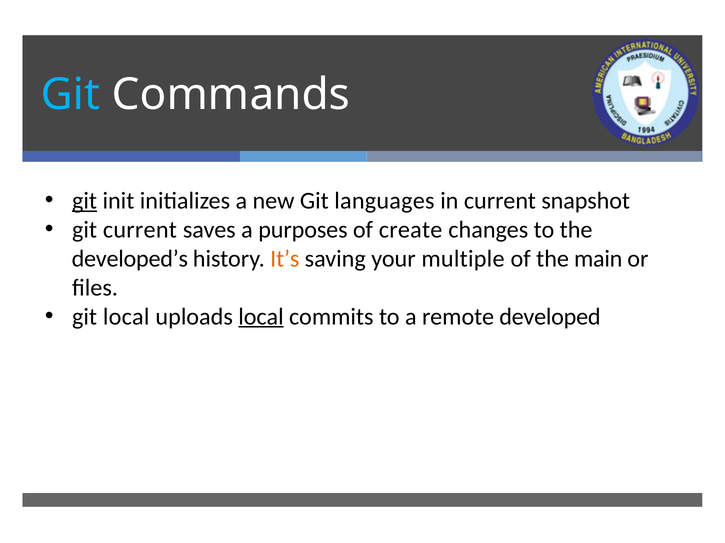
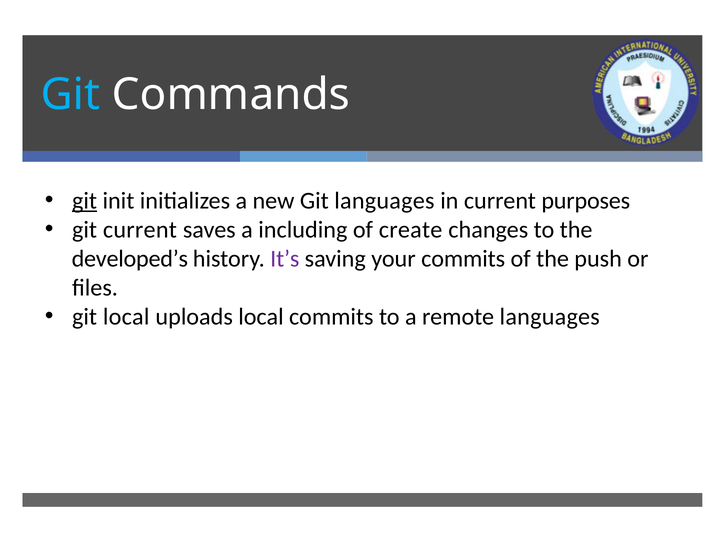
snapshot: snapshot -> purposes (586, 201)
purposes: purposes -> including (303, 230)
It’s colour: orange -> purple (285, 259)
your multiple: multiple -> commits (463, 259)
main: main -> push (598, 259)
local underline: present -> none (261, 317)
remote developed: developed -> languages (550, 317)
